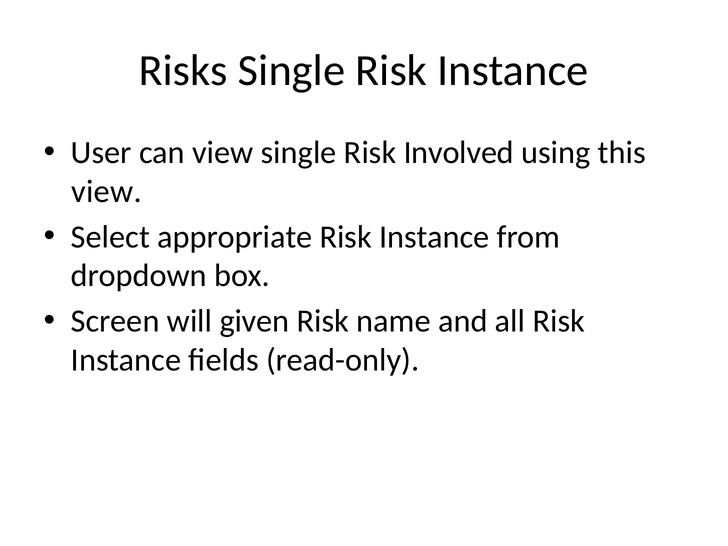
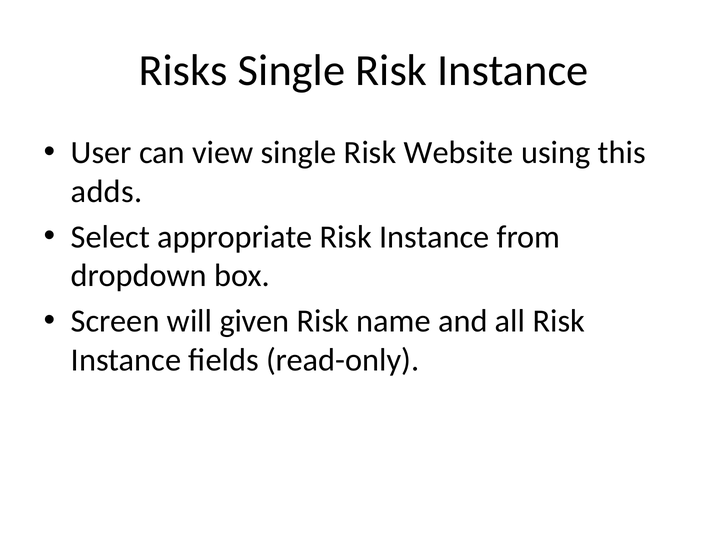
Involved: Involved -> Website (459, 153)
view: view -> adds (107, 192)
